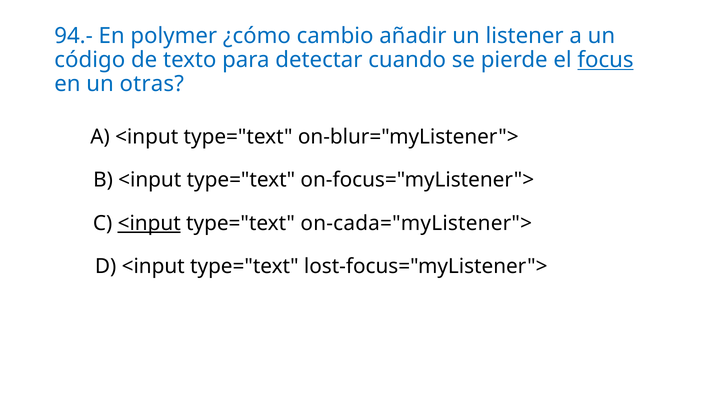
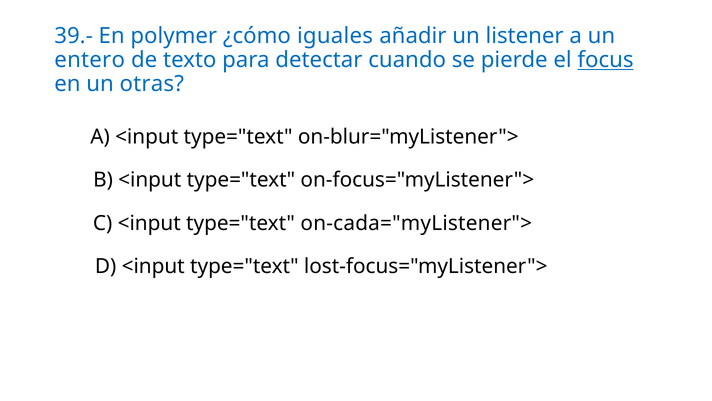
94.-: 94.- -> 39.- (74, 36)
cambio: cambio -> iguales (335, 36)
código: código -> entero (90, 60)
<input underline: present -> none (149, 223)
